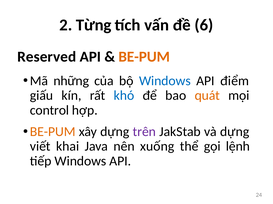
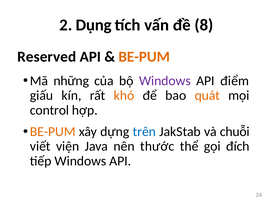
Từng: Từng -> Dụng (94, 25)
6: 6 -> 8 (204, 25)
Windows colour: blue -> purple (165, 81)
khó colour: blue -> orange (124, 96)
trên colour: purple -> blue (144, 132)
và dựng: dựng -> chuỗi (235, 132)
khai: khai -> viện (68, 147)
xuống: xuống -> thước (157, 147)
lệnh: lệnh -> đích (238, 147)
